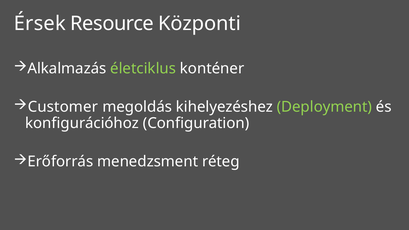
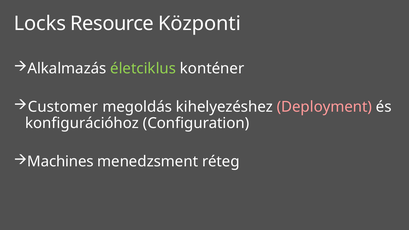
Érsek: Érsek -> Locks (40, 23)
Deployment colour: light green -> pink (324, 107)
Erőforrás: Erőforrás -> Machines (60, 162)
